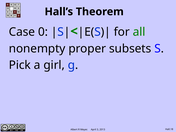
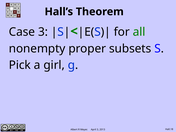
Case 0: 0 -> 3 (43, 32)
